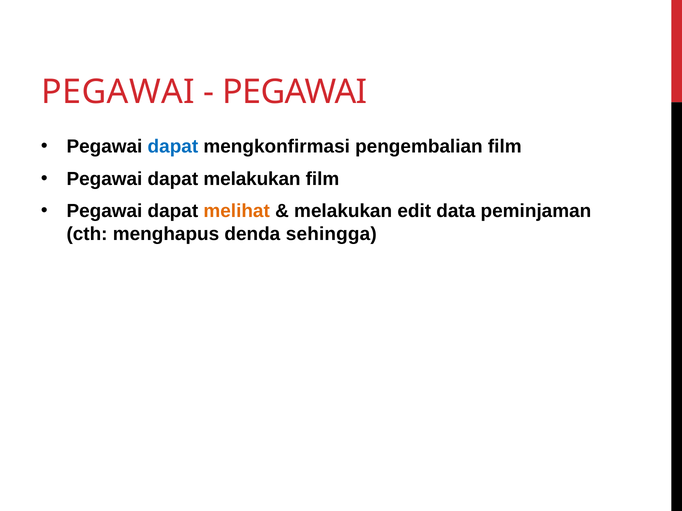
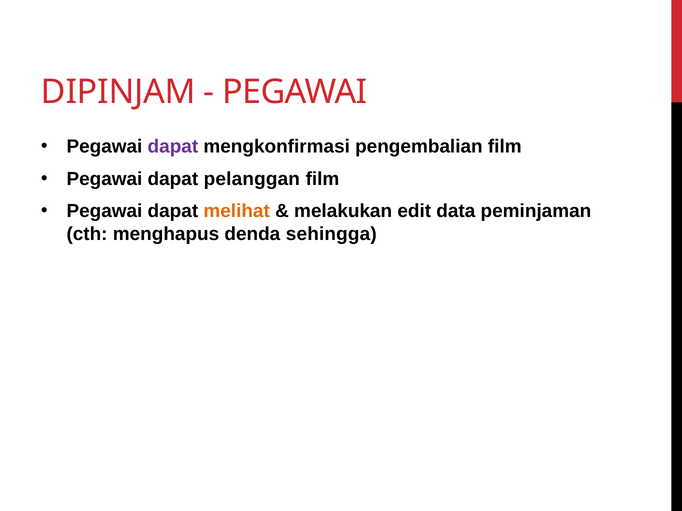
PEGAWAI: PEGAWAI -> DIPINJAM (118, 92)
dapat colour: blue -> purple (173, 147)
dapat melakukan: melakukan -> pelanggan (252, 179)
